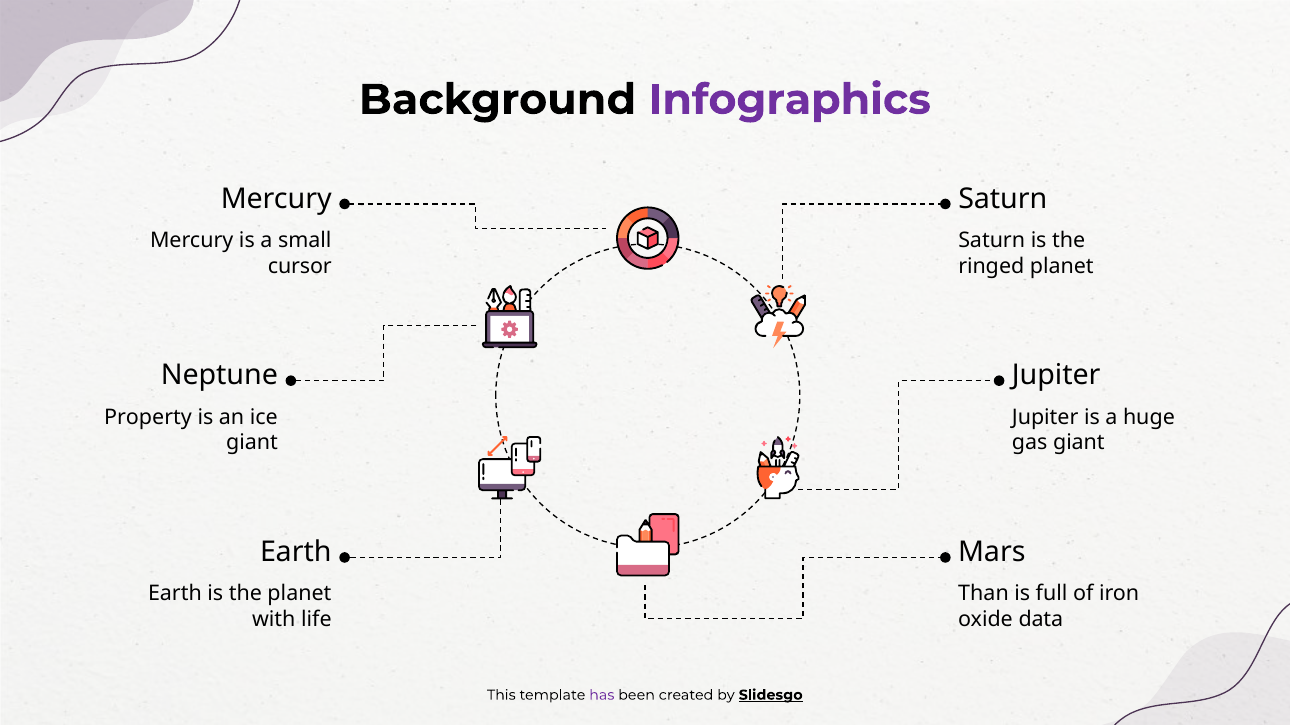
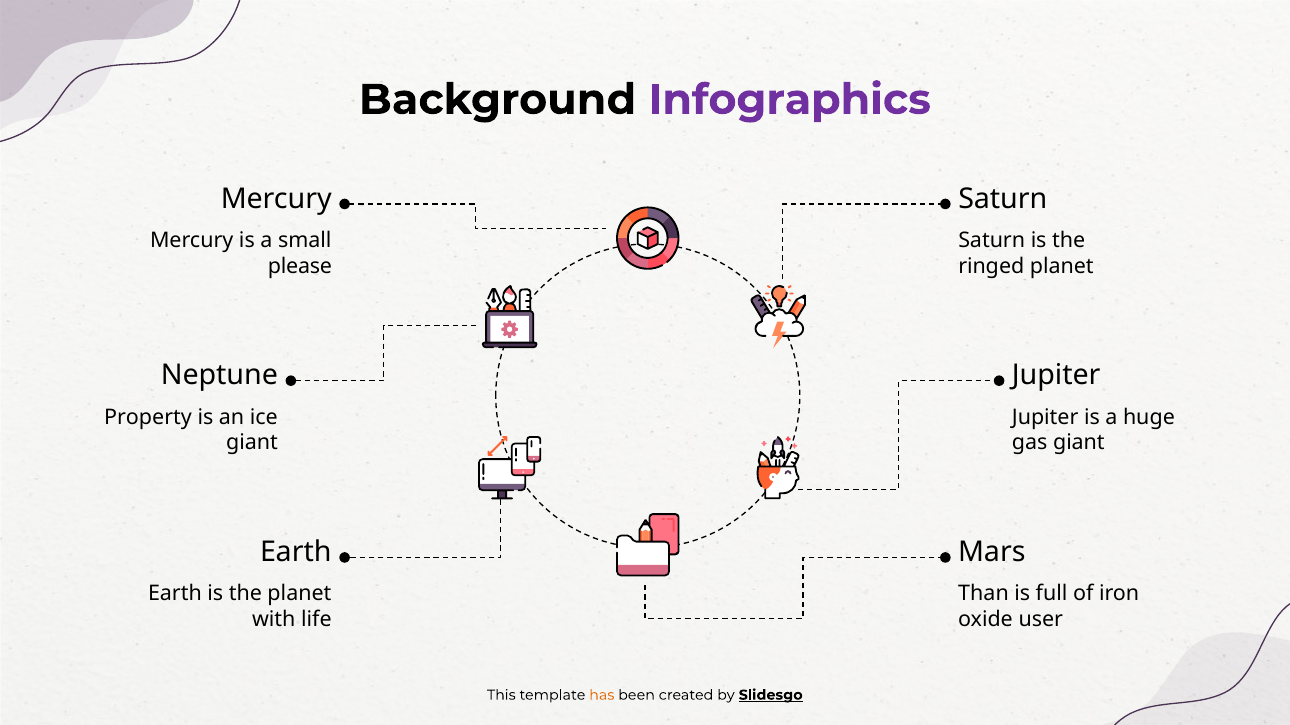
cursor: cursor -> please (300, 266)
data: data -> user (1041, 620)
has colour: purple -> orange (602, 696)
